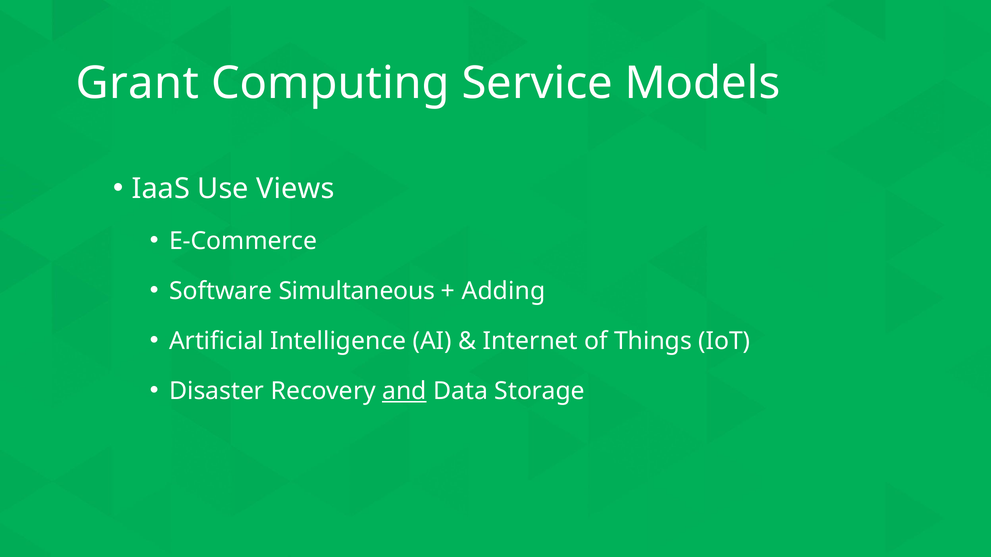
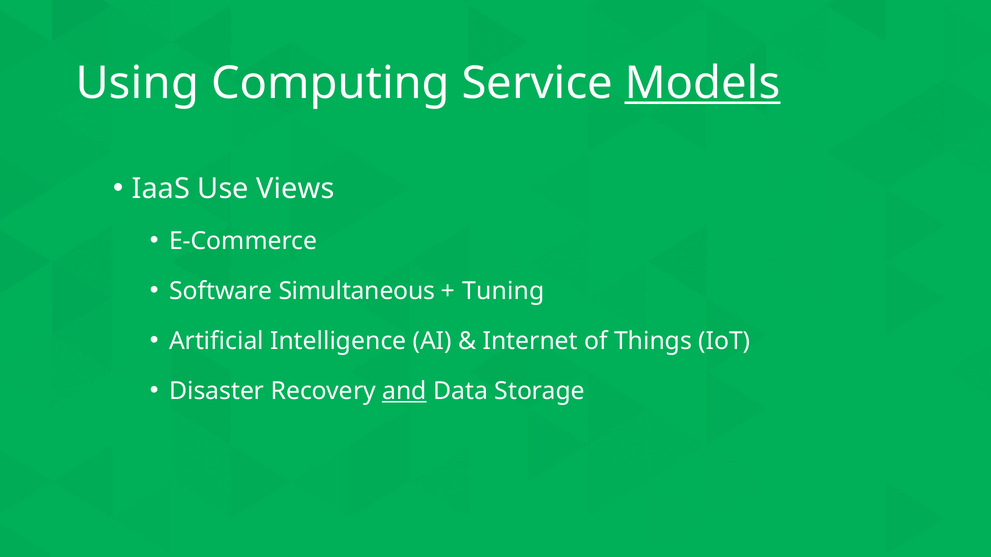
Grant: Grant -> Using (137, 83)
Models underline: none -> present (703, 83)
Adding: Adding -> Tuning (503, 291)
